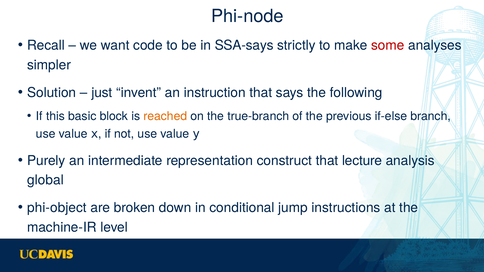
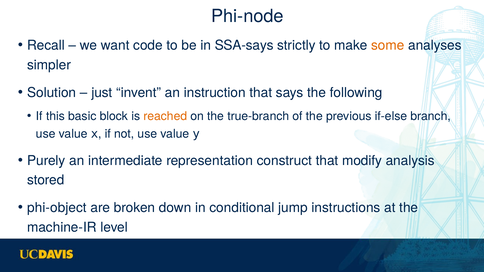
some colour: red -> orange (388, 45)
lecture: lecture -> modify (362, 161)
global: global -> stored (46, 180)
